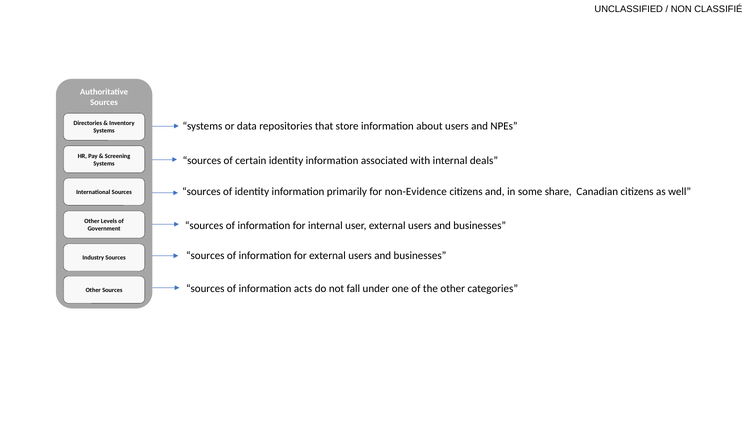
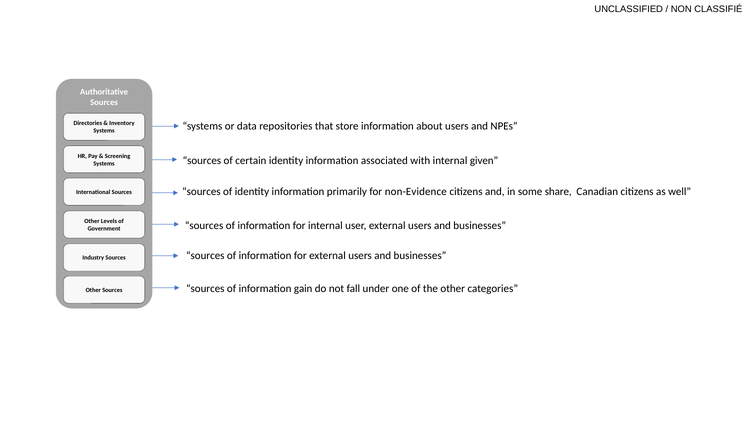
deals: deals -> given (484, 161)
acts: acts -> gain (303, 289)
